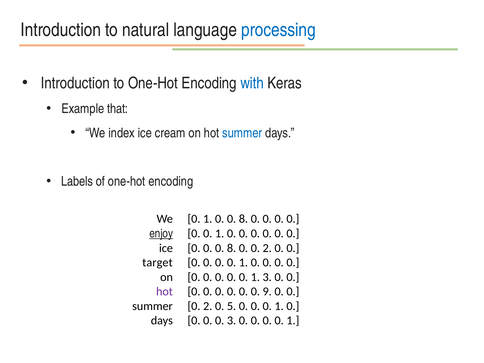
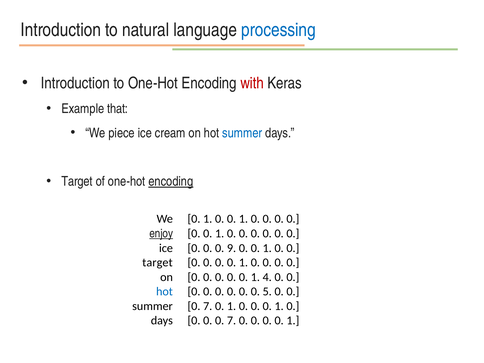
with colour: blue -> red (252, 83)
index: index -> piece (122, 133)
Labels: Labels -> Target (77, 181)
encoding underline: none -> present (171, 181)
1 0 0 8: 8 -> 1 (243, 219)
0 0 0 8: 8 -> 9 (232, 248)
2: 2 -> 1 (267, 248)
1 3: 3 -> 4 (267, 277)
hot colour: purple -> blue (164, 292)
9: 9 -> 5 (267, 292)
2: 2 -> 7 (208, 306)
5: 5 -> 1 (232, 306)
3: 3 -> 7 (232, 321)
